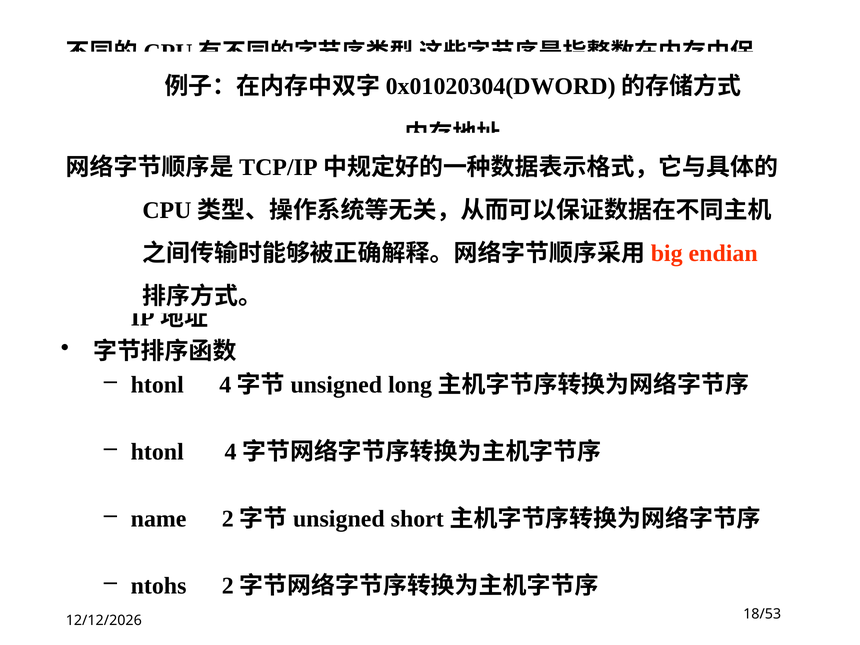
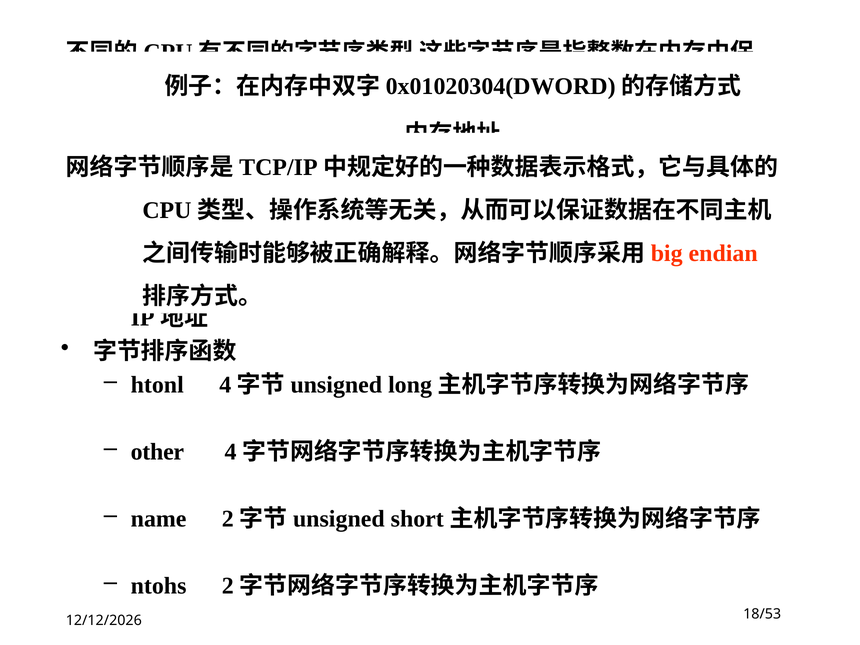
htonl: htonl -> other (157, 452)
